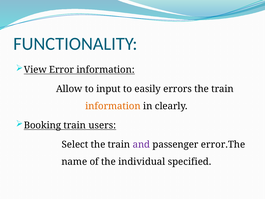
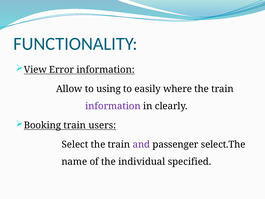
input: input -> using (109, 89)
errors: errors -> where (178, 89)
information colour: orange -> purple (113, 106)
error.The: error.The -> select.The (223, 144)
